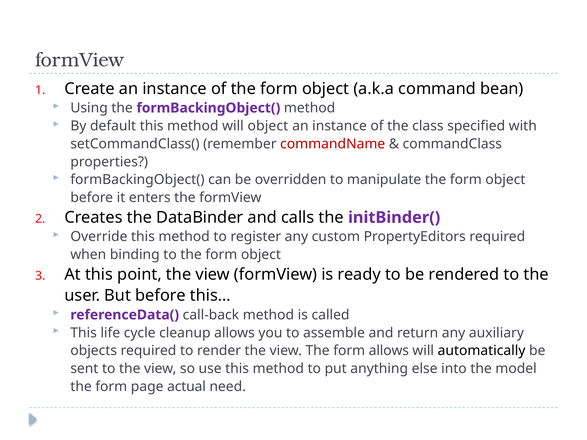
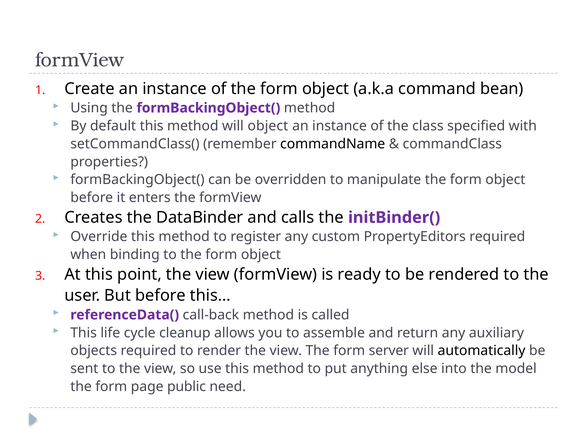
commandName colour: red -> black (333, 144)
form allows: allows -> server (389, 351)
actual: actual -> public (187, 387)
